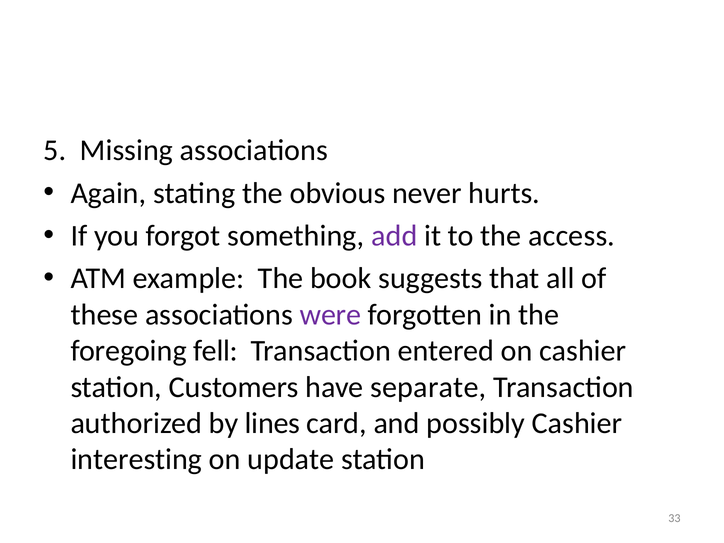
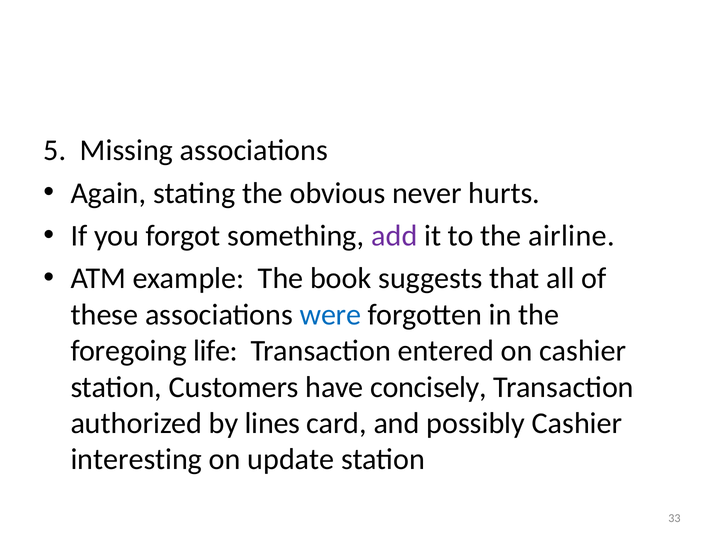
access: access -> airline (572, 236)
were colour: purple -> blue (330, 315)
fell: fell -> life (215, 351)
separate: separate -> concisely (429, 387)
